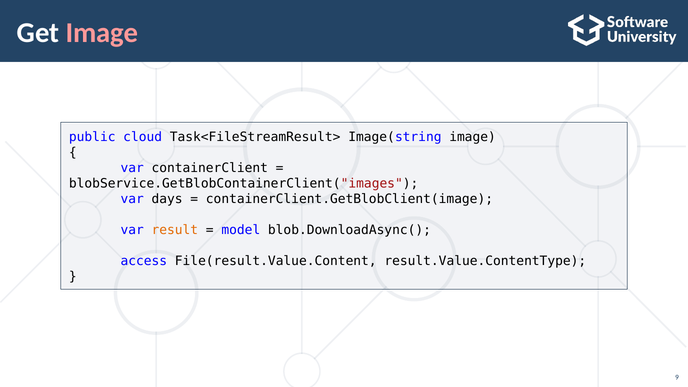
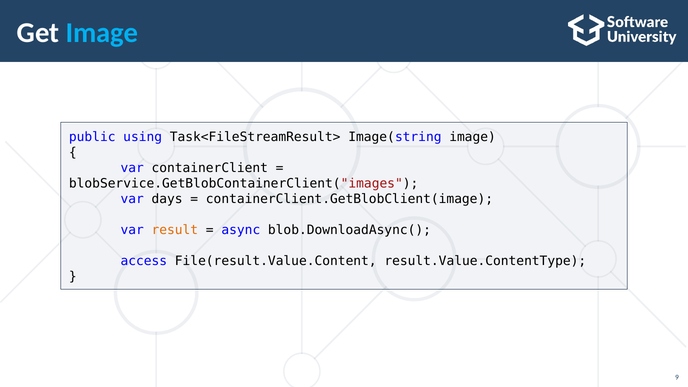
Image colour: pink -> light blue (102, 33)
cloud: cloud -> using (143, 137)
model: model -> async (241, 230)
